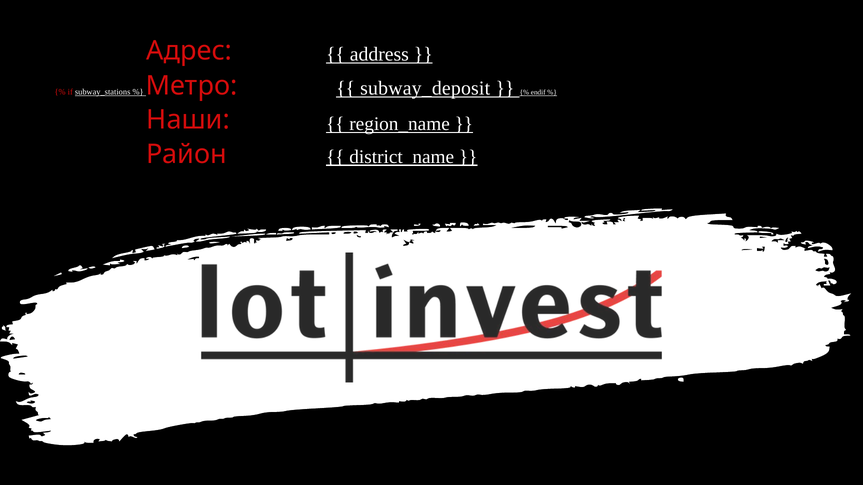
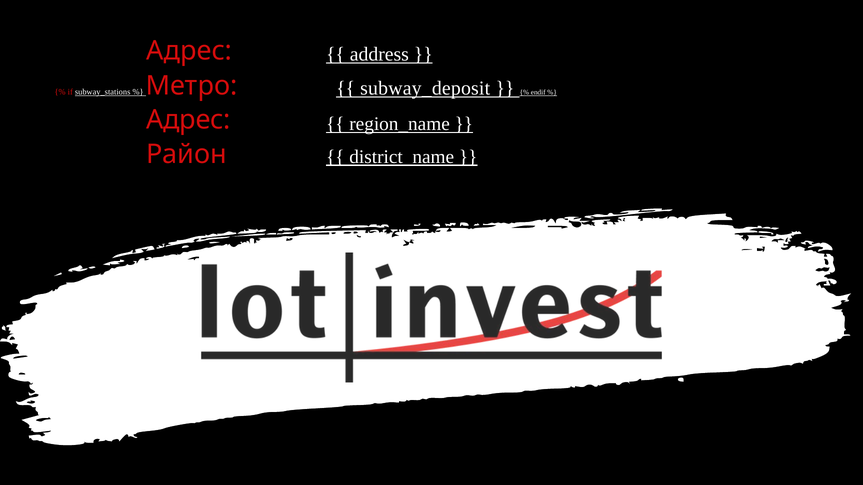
Наши: Наши -> Адрес (188, 120)
